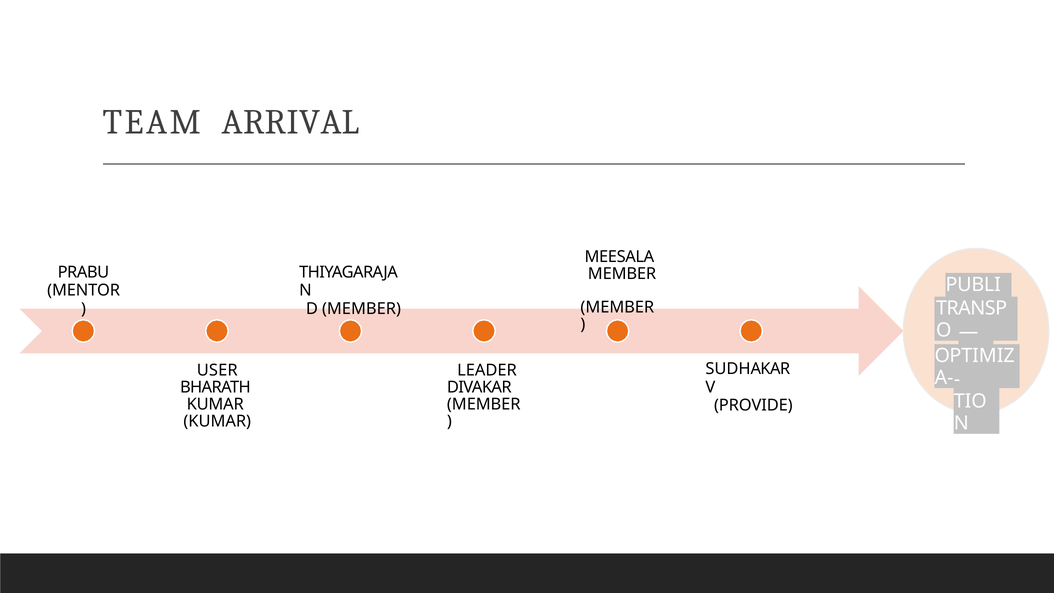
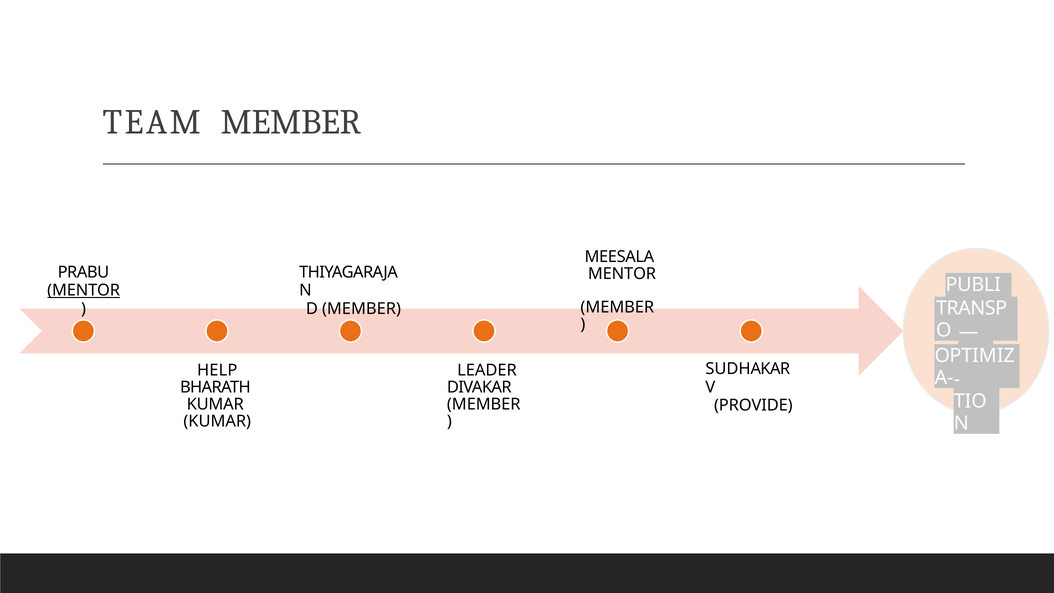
TEAM ARRIVAL: ARRIVAL -> MEMBER (291, 122)
MEMBER: MEMBER -> MENTOR (622, 274)
MENTOR underline: none -> present (84, 290)
USER: USER -> HELP (217, 370)
